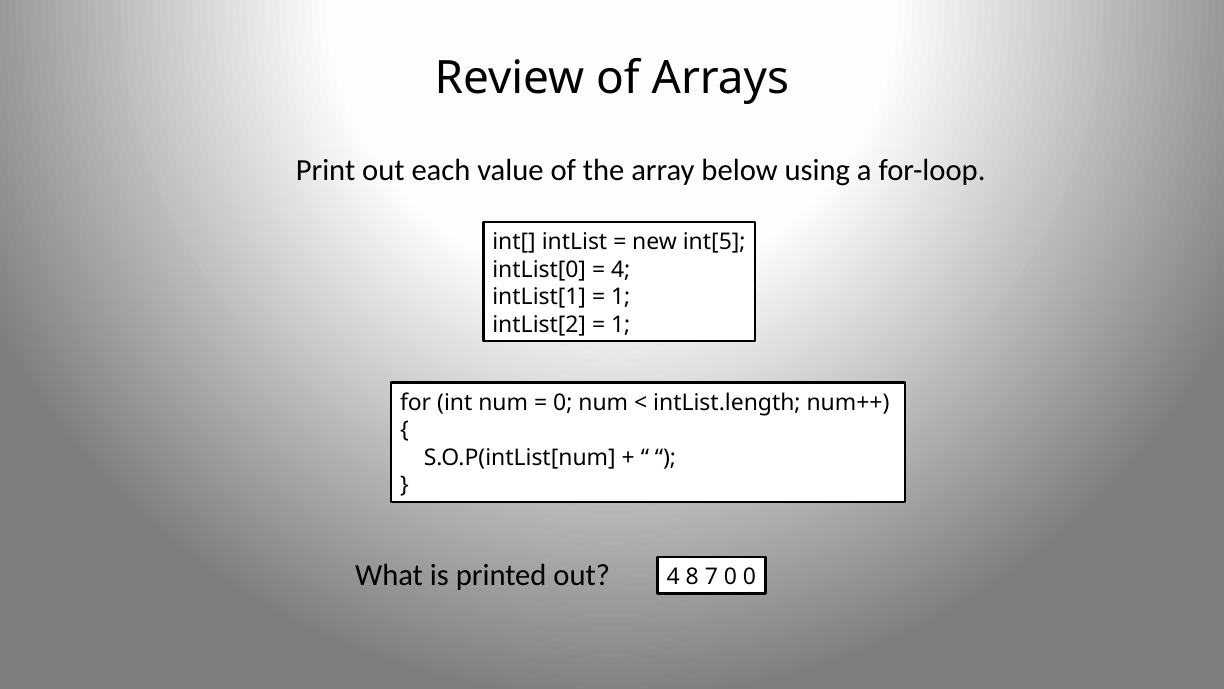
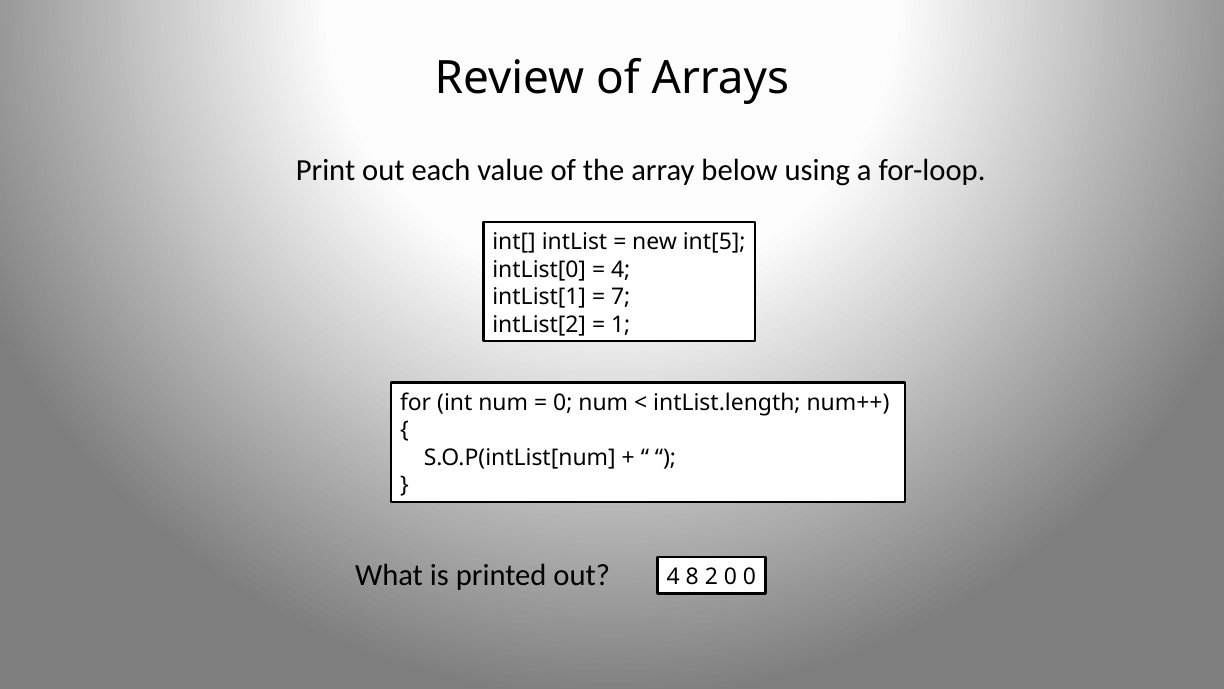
1: 1 -> 7 (621, 297)
7: 7 -> 2 (711, 577)
